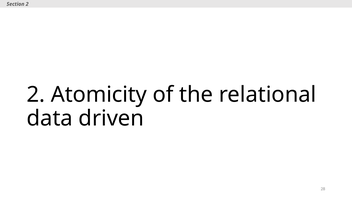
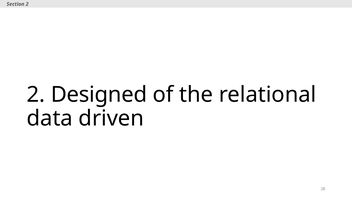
Atomicity: Atomicity -> Designed (99, 95)
